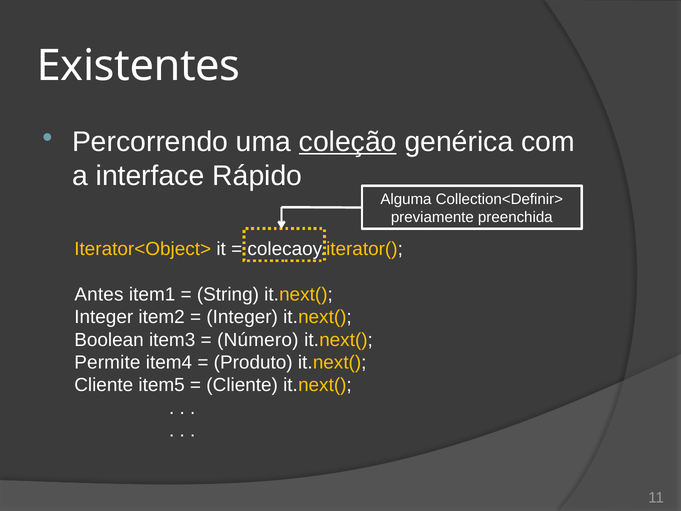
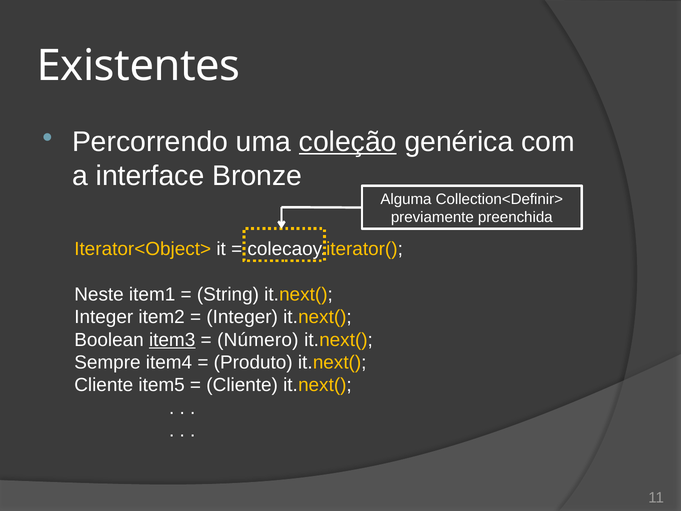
Rápido: Rápido -> Bronze (257, 176)
Antes: Antes -> Neste (99, 294)
item3 underline: none -> present (172, 340)
Permite: Permite -> Sempre (107, 362)
